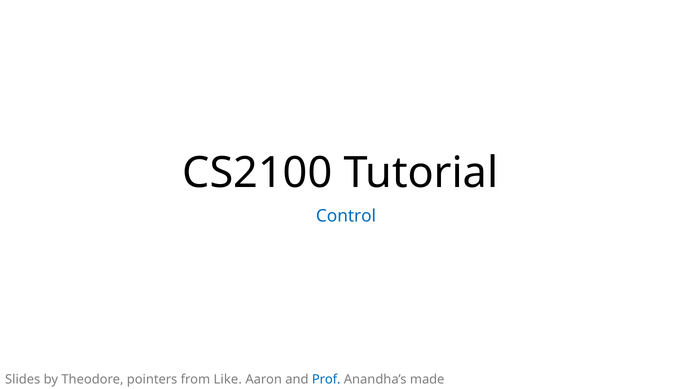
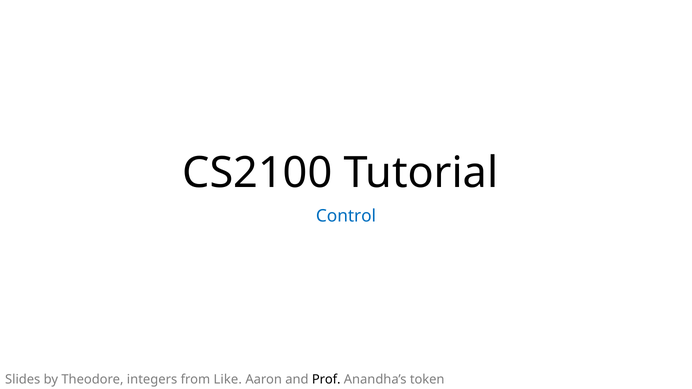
pointers: pointers -> integers (152, 380)
Prof colour: blue -> black (326, 380)
made: made -> token (427, 380)
